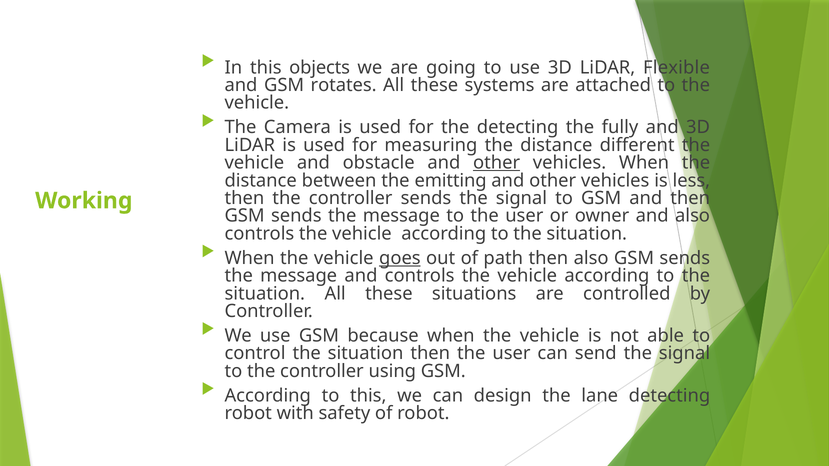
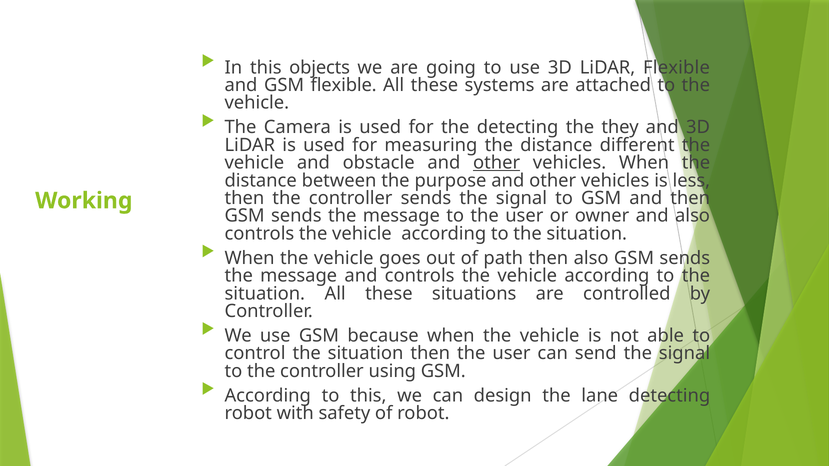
GSM rotates: rotates -> flexible (344, 85)
fully: fully -> they (620, 128)
emitting: emitting -> purpose (451, 181)
goes underline: present -> none (400, 258)
